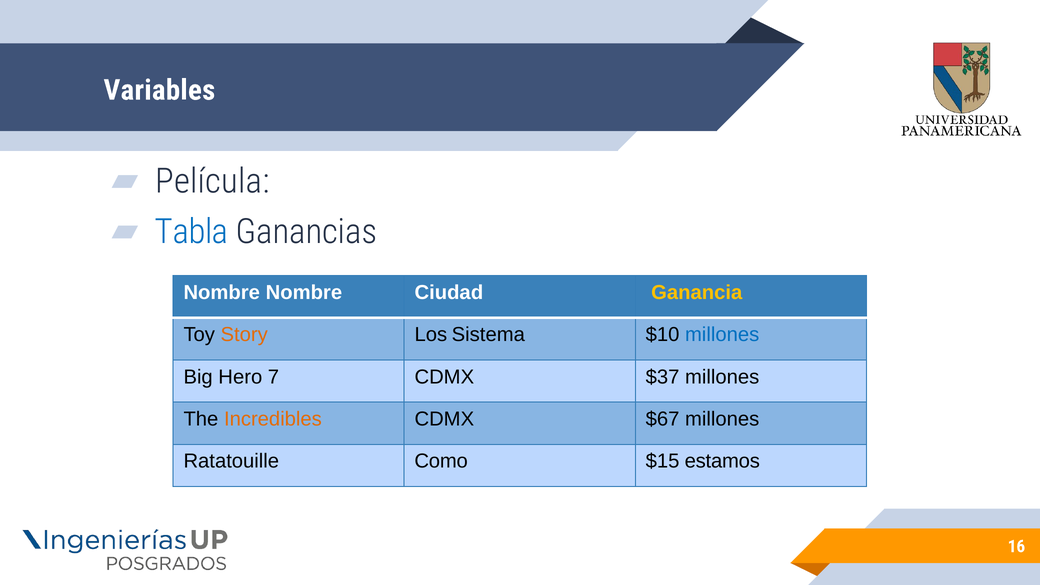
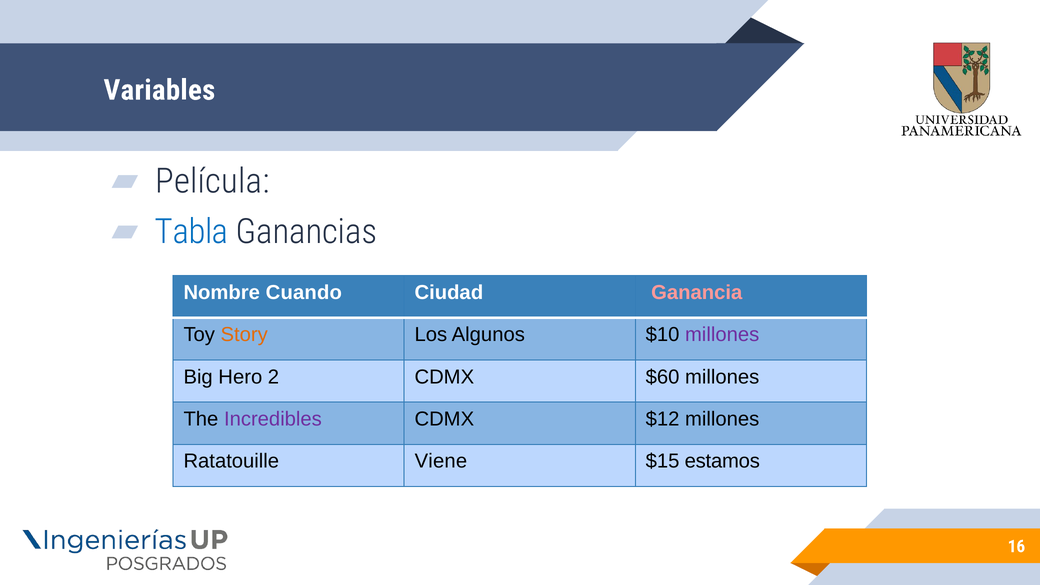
Nombre Nombre: Nombre -> Cuando (304, 293)
Ganancia colour: yellow -> pink (697, 293)
Sistema: Sistema -> Algunos (488, 335)
millones colour: blue -> purple (722, 335)
7: 7 -> 2 (273, 377)
$37: $37 -> $60 (663, 377)
Incredibles colour: orange -> purple (273, 419)
$67: $67 -> $12 (663, 419)
Como: Como -> Viene (441, 461)
